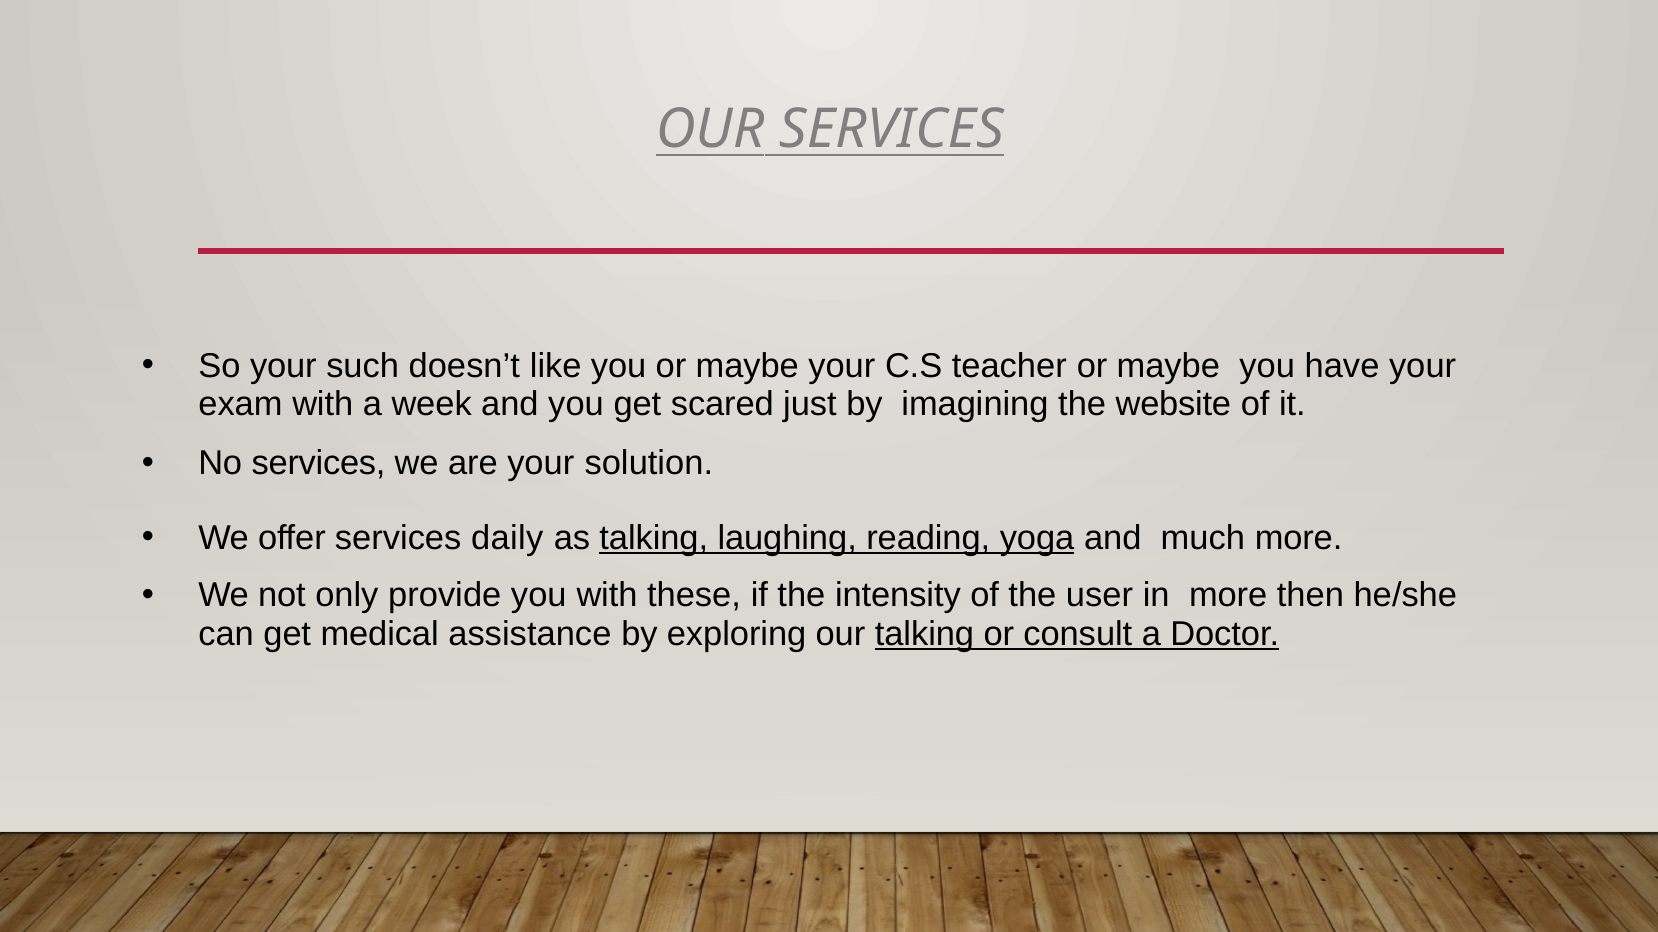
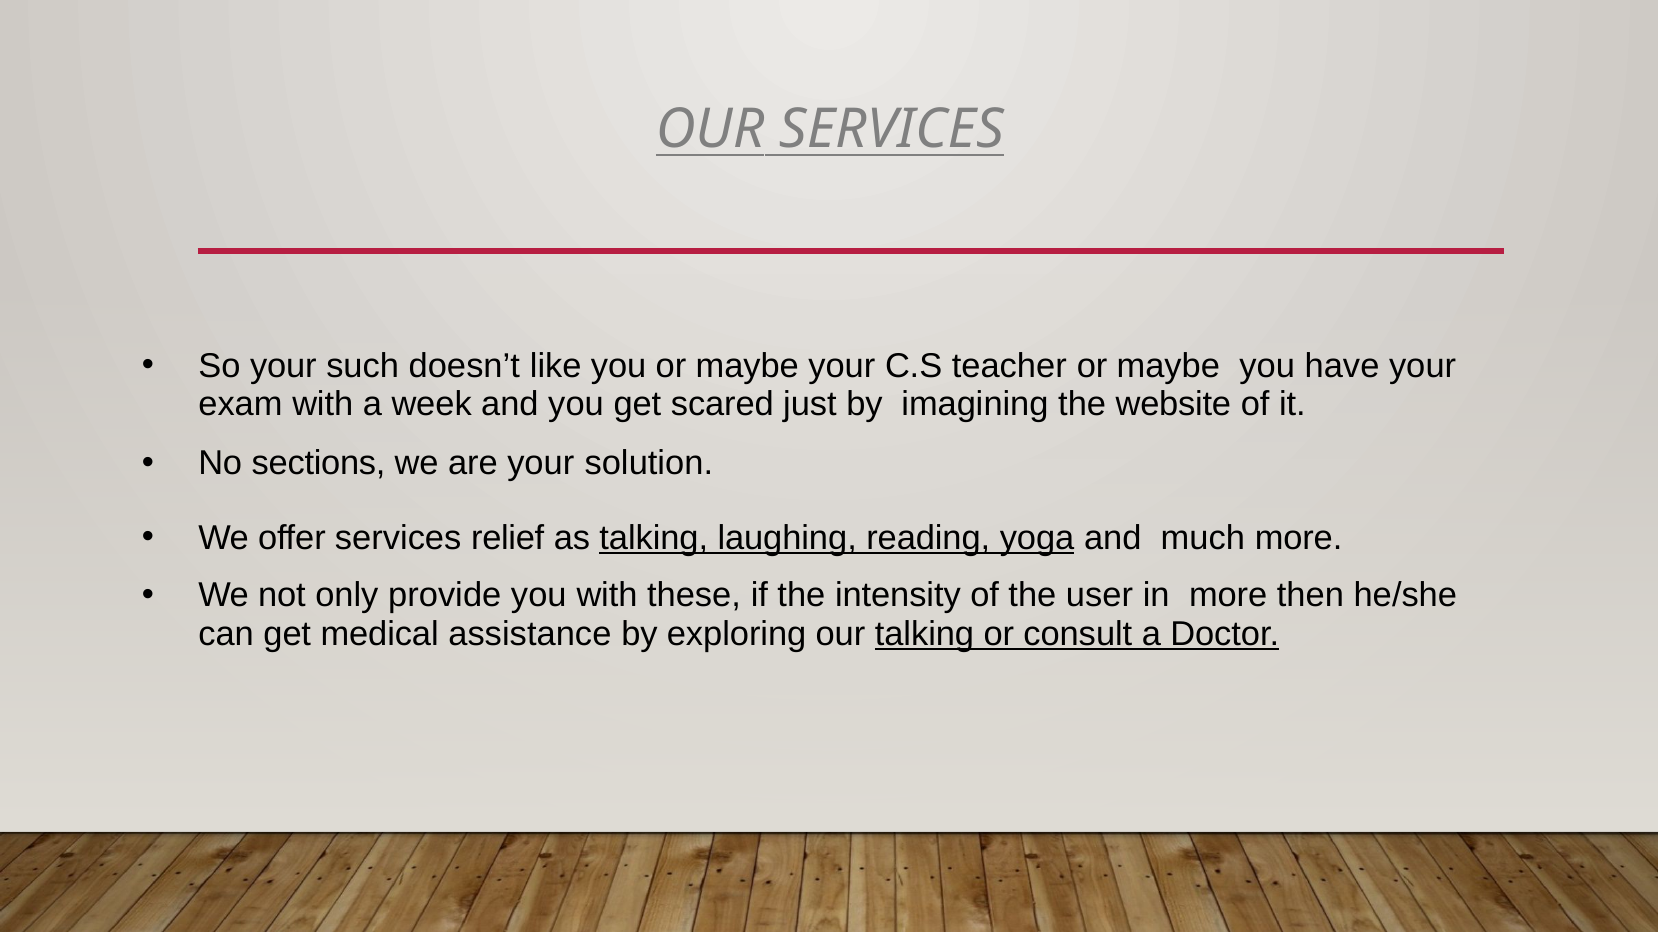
No services: services -> sections (319, 464)
daily: daily -> relief (508, 538)
